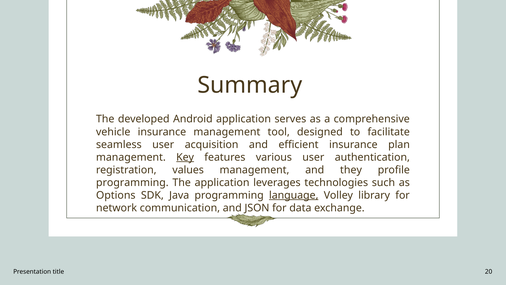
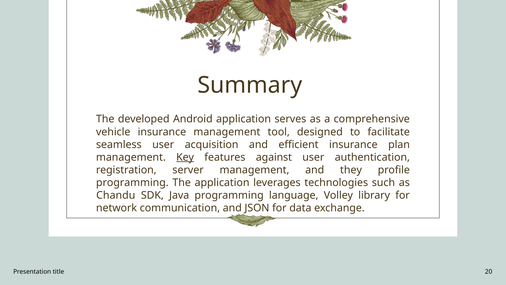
various: various -> against (274, 157)
values: values -> server (188, 170)
Options: Options -> Chandu (116, 195)
language underline: present -> none (294, 195)
